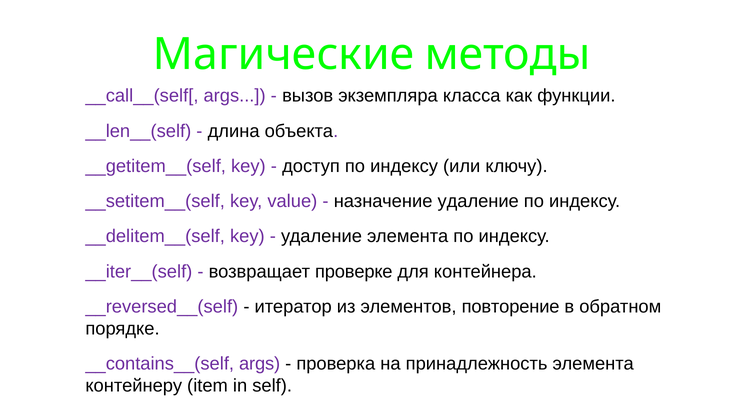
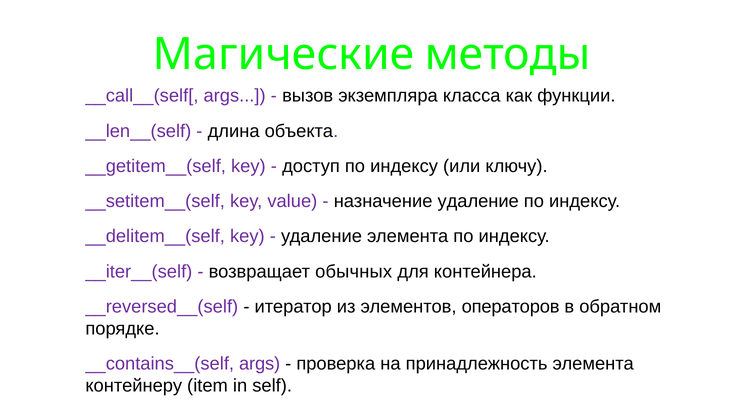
проверке: проверке -> обычных (354, 272)
повторение: повторение -> операторов (511, 307)
